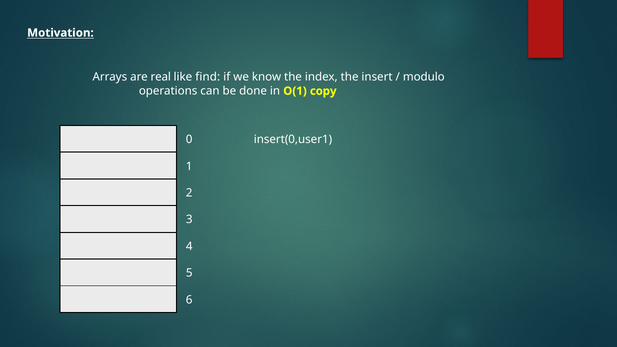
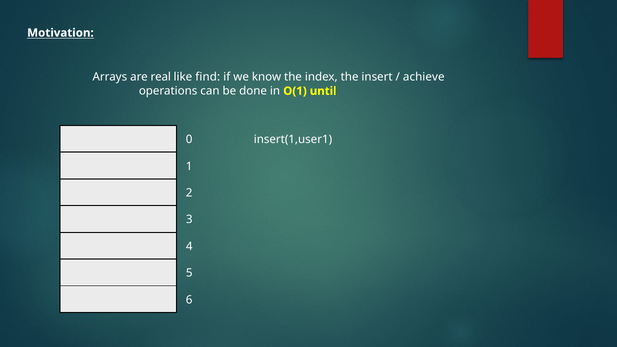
modulo: modulo -> achieve (424, 77)
copy: copy -> until (323, 91)
insert(0,user1: insert(0,user1 -> insert(1,user1 (293, 139)
